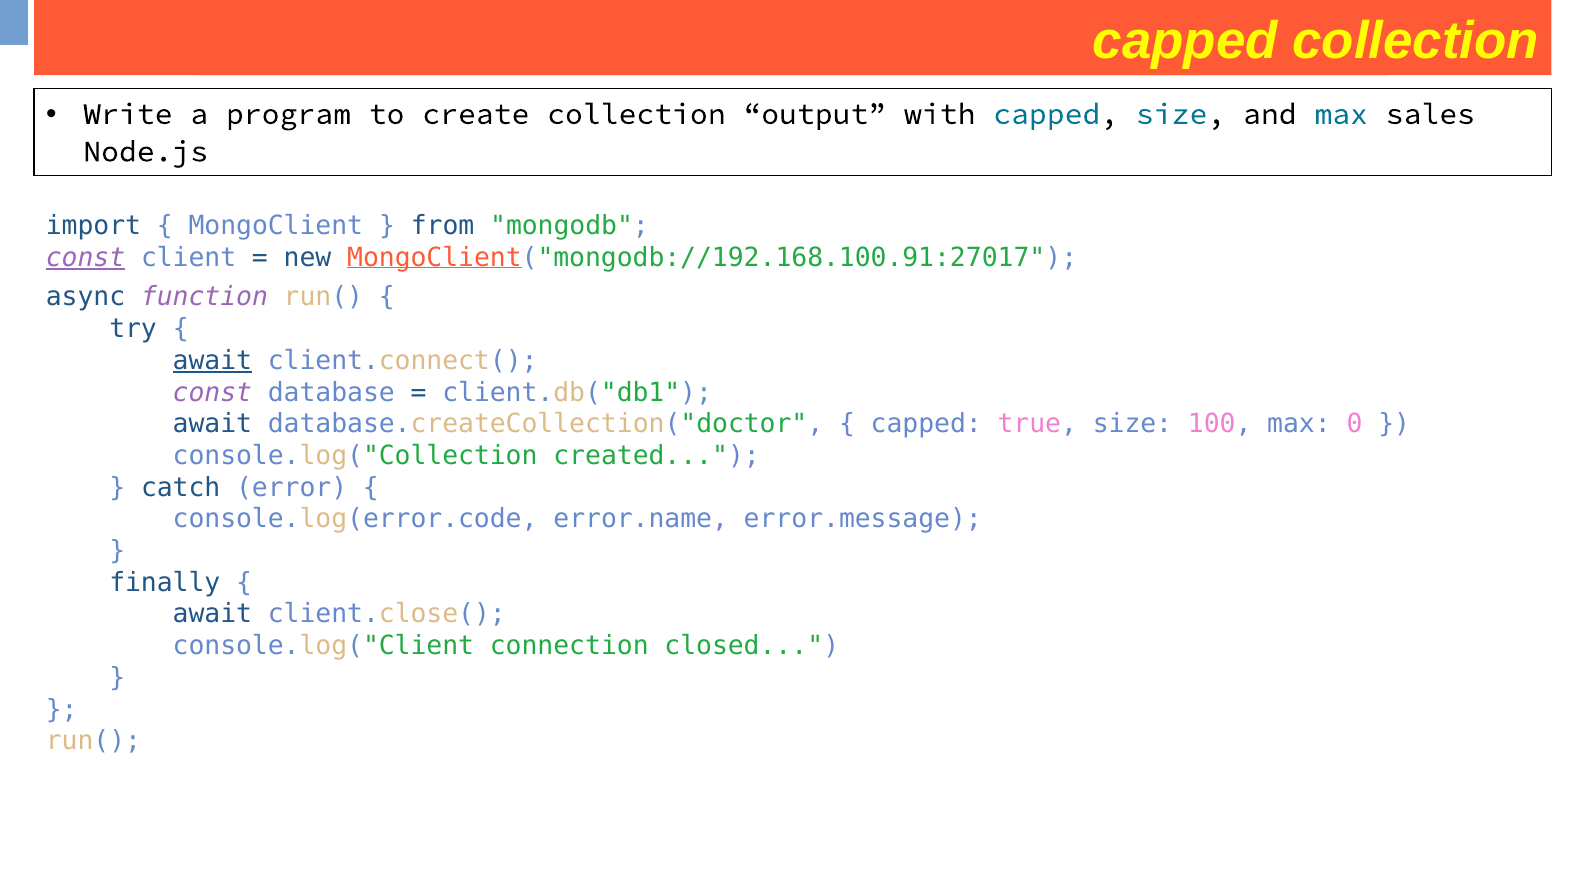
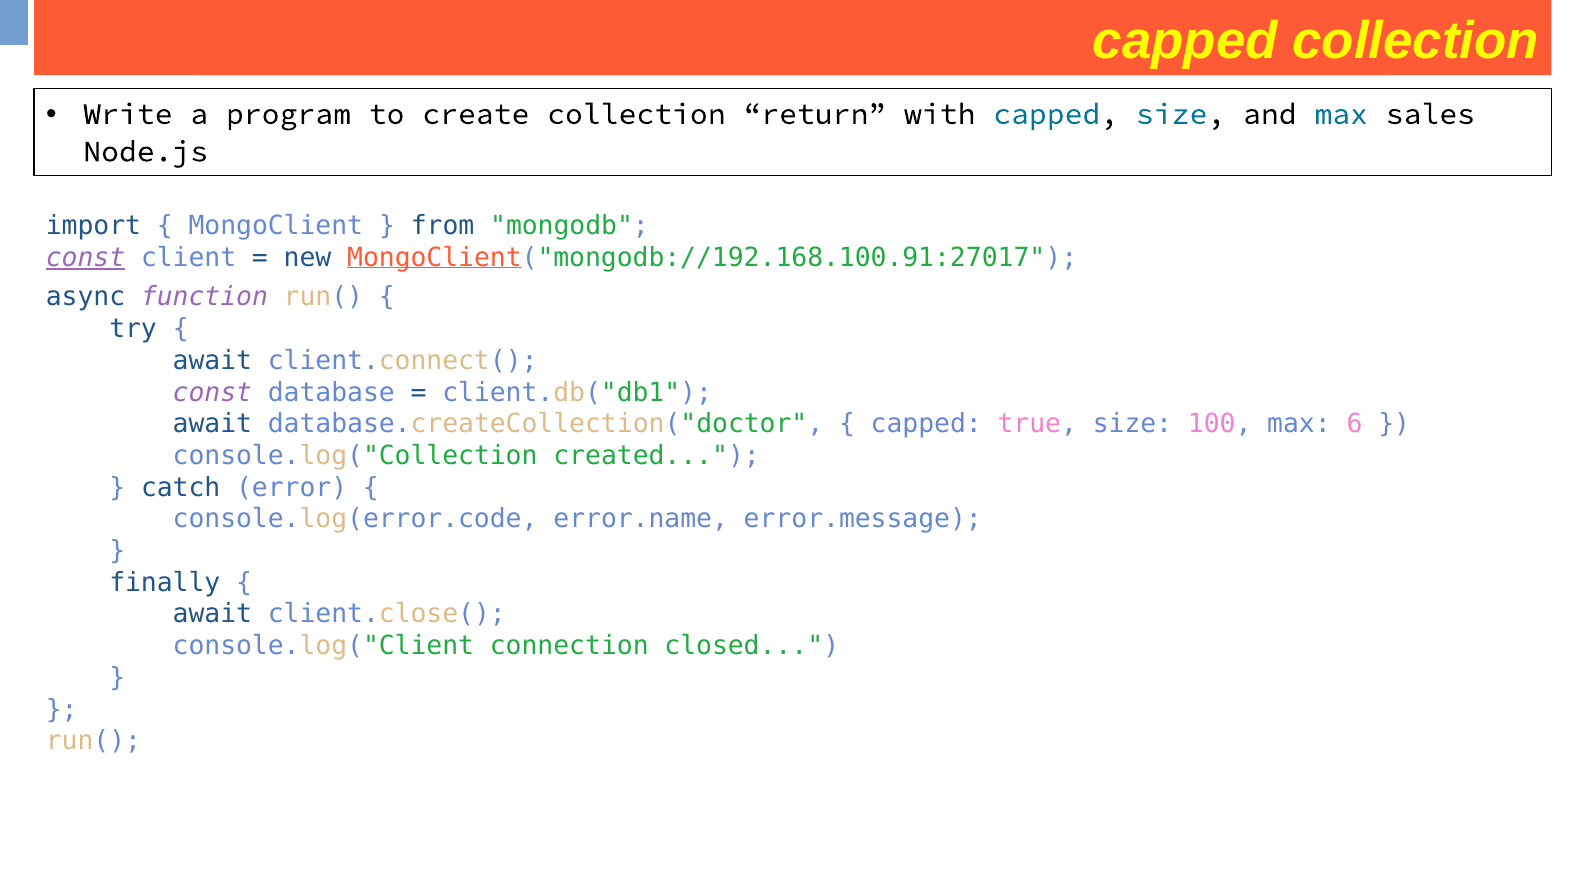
output: output -> return (815, 114)
await underline: present -> none (212, 361)
0: 0 -> 6 (1355, 424)
